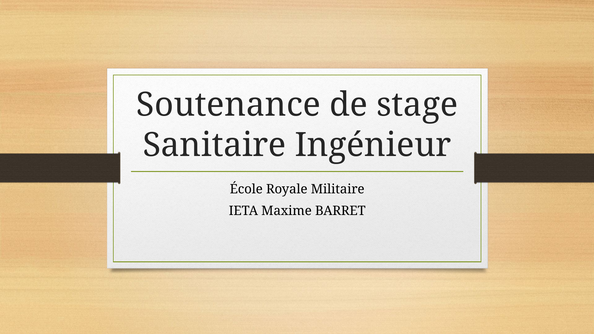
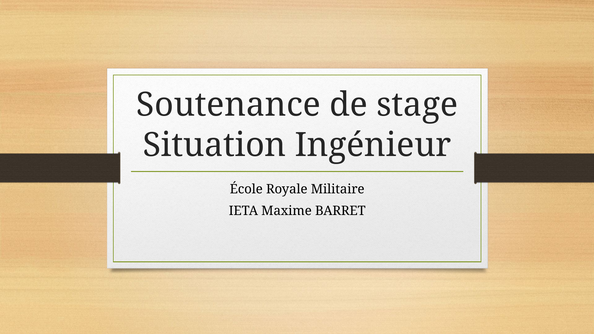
Sanitaire: Sanitaire -> Situation (214, 145)
